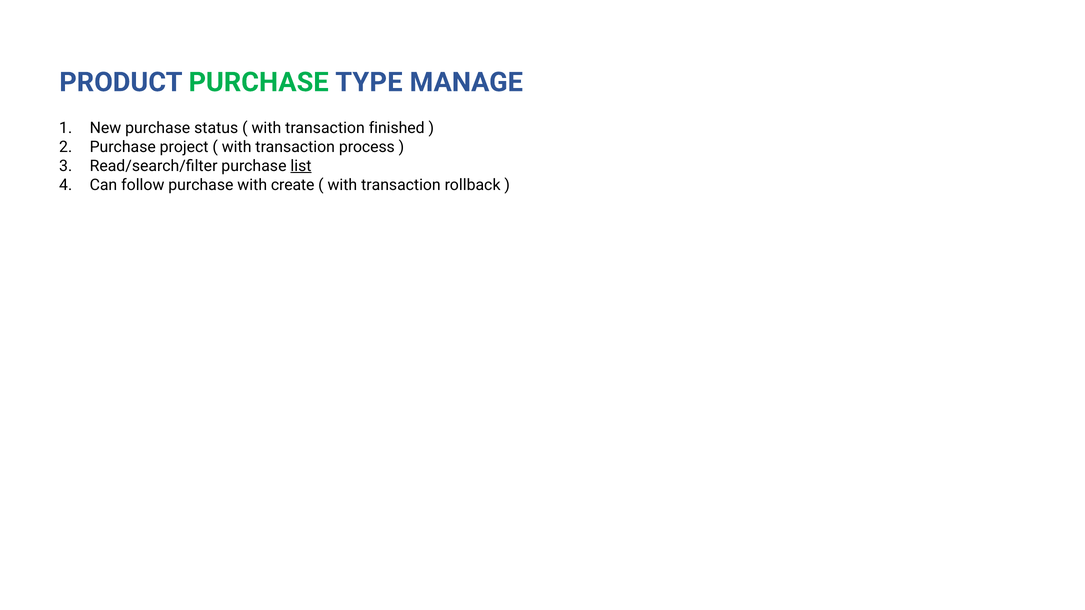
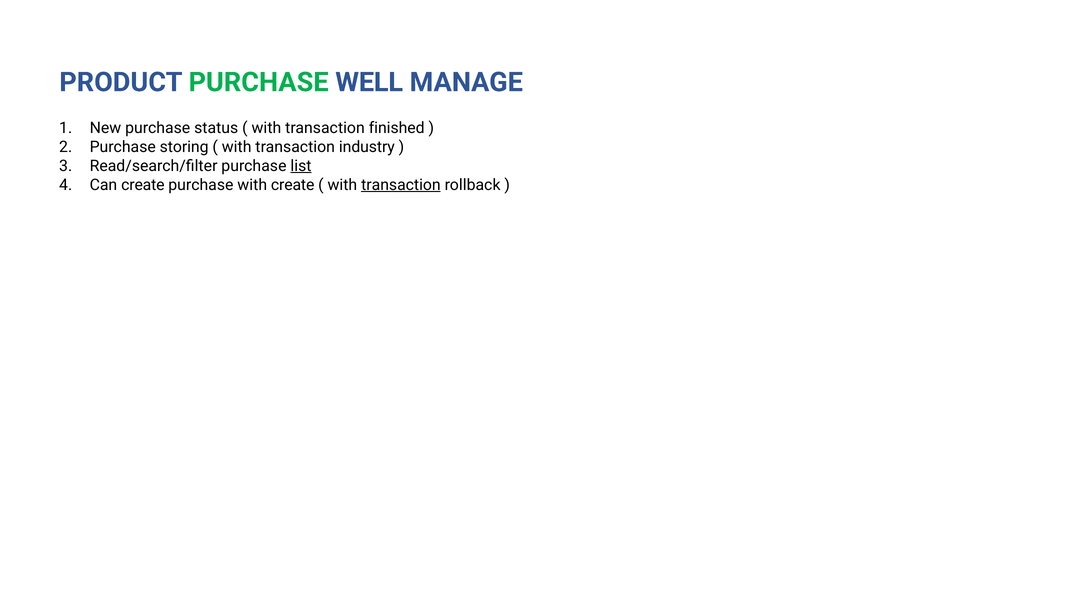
TYPE: TYPE -> WELL (369, 82)
project: project -> storing (184, 147)
process: process -> industry (367, 147)
Can follow: follow -> create (143, 185)
transaction underline: none -> present (401, 185)
